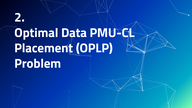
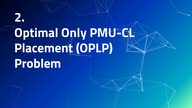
Data: Data -> Only (74, 33)
